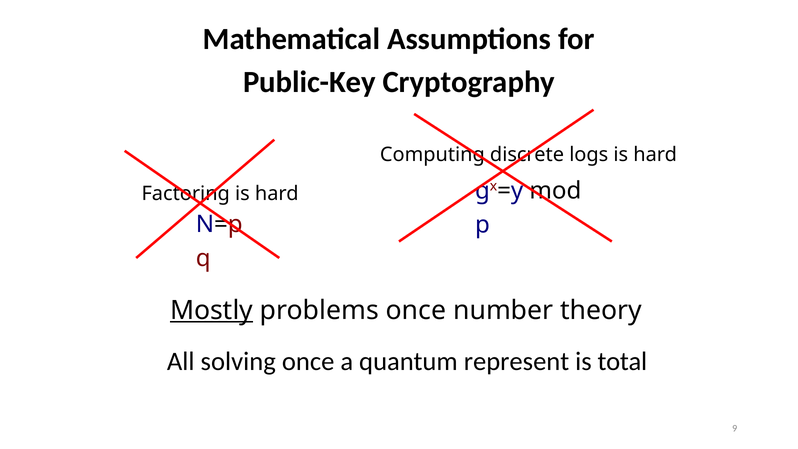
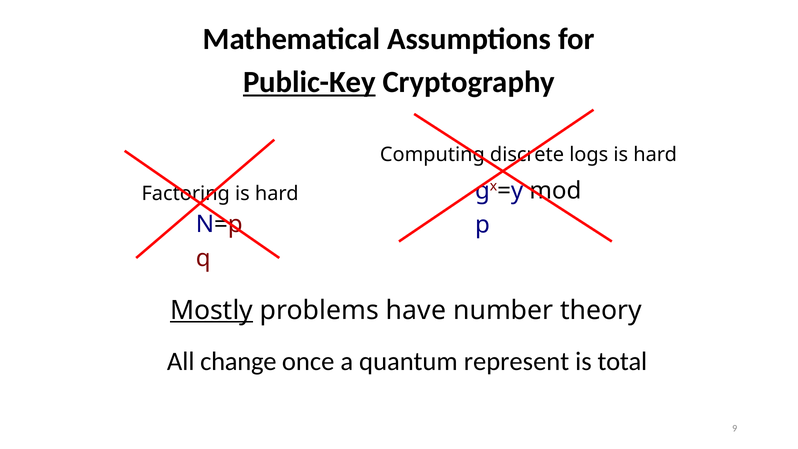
Public-Key underline: none -> present (309, 82)
problems once: once -> have (416, 310)
solving: solving -> change (238, 362)
